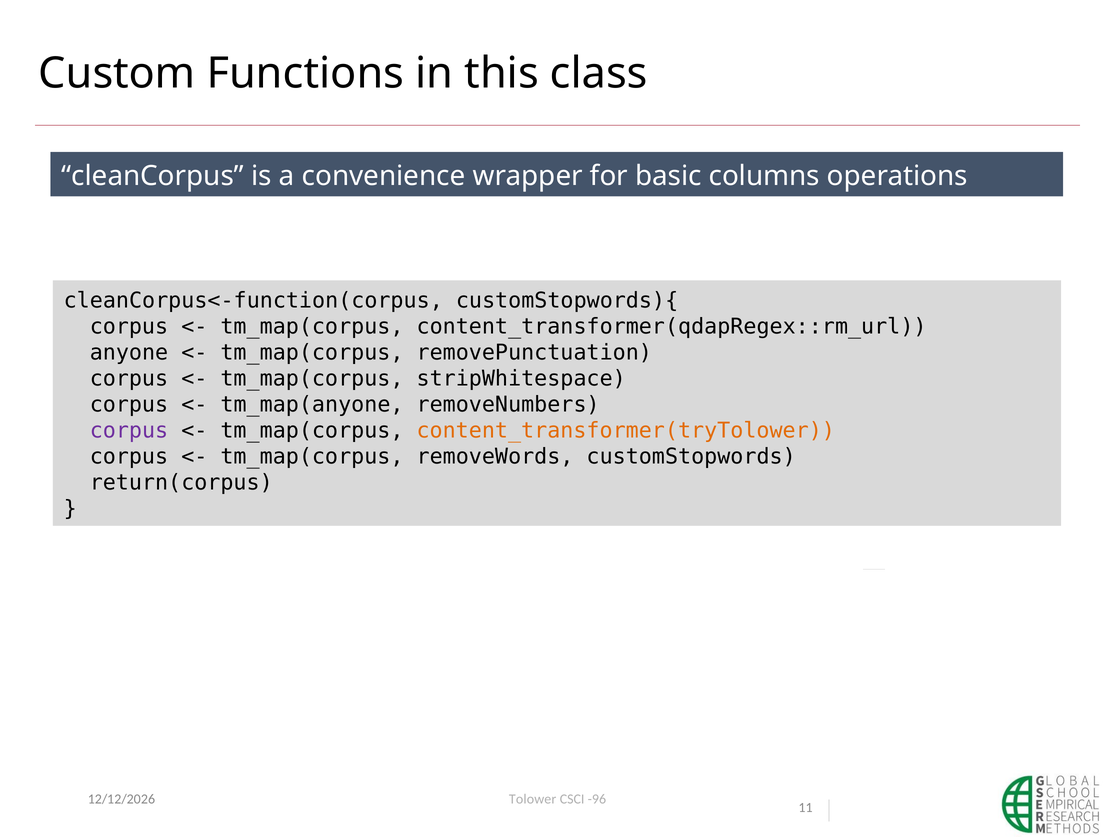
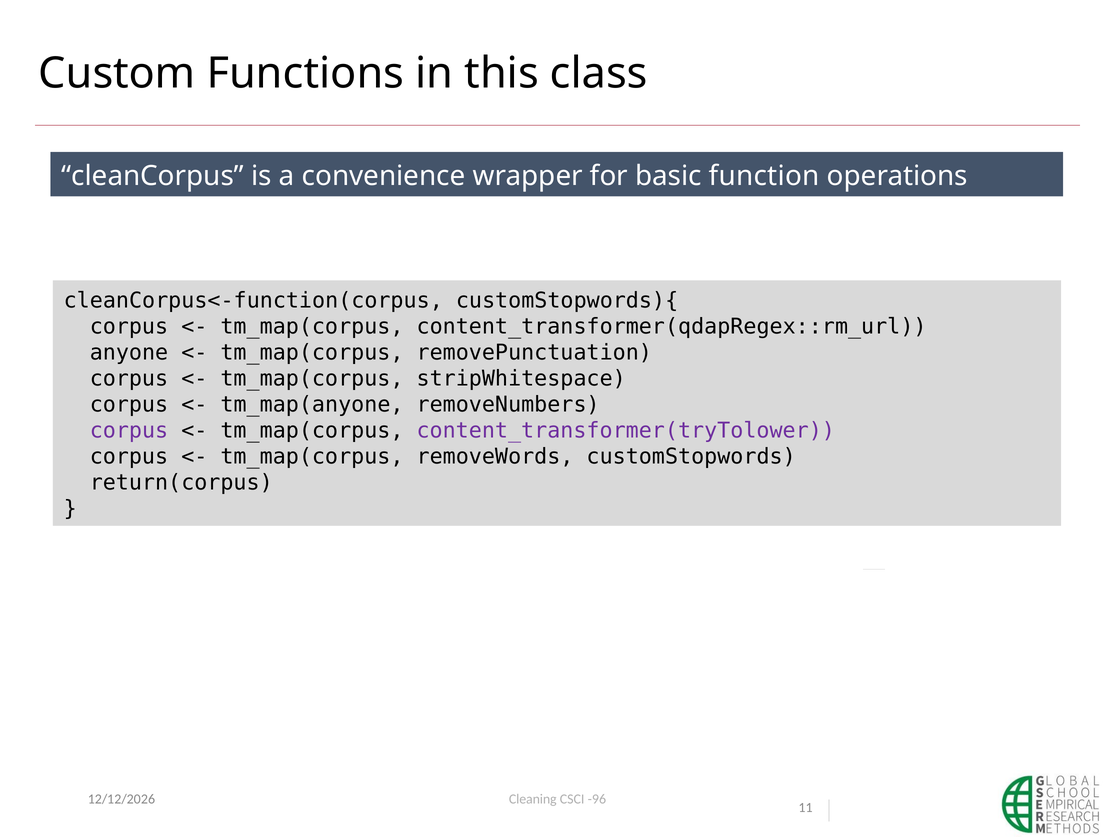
columns: columns -> function (764, 176)
content_transformer(tryTolower colour: orange -> purple (626, 430)
Tolower: Tolower -> Cleaning (533, 798)
